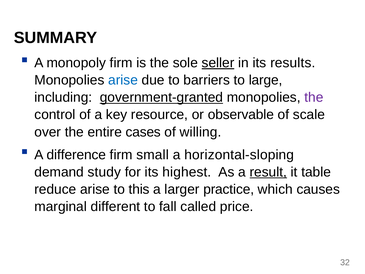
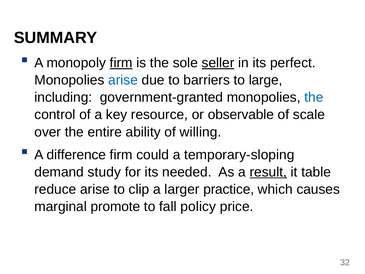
firm underline: none -> present (121, 63)
results: results -> perfect (293, 63)
government-granted underline: present -> none (161, 97)
the colour: purple -> blue (314, 97)
cases: cases -> ability (143, 132)
small: small -> could (153, 155)
horizontal-sloping: horizontal-sloping -> temporary-sloping (239, 155)
highest: highest -> needed (187, 172)
this: this -> clip (139, 189)
different: different -> promote (115, 206)
called: called -> policy (198, 206)
